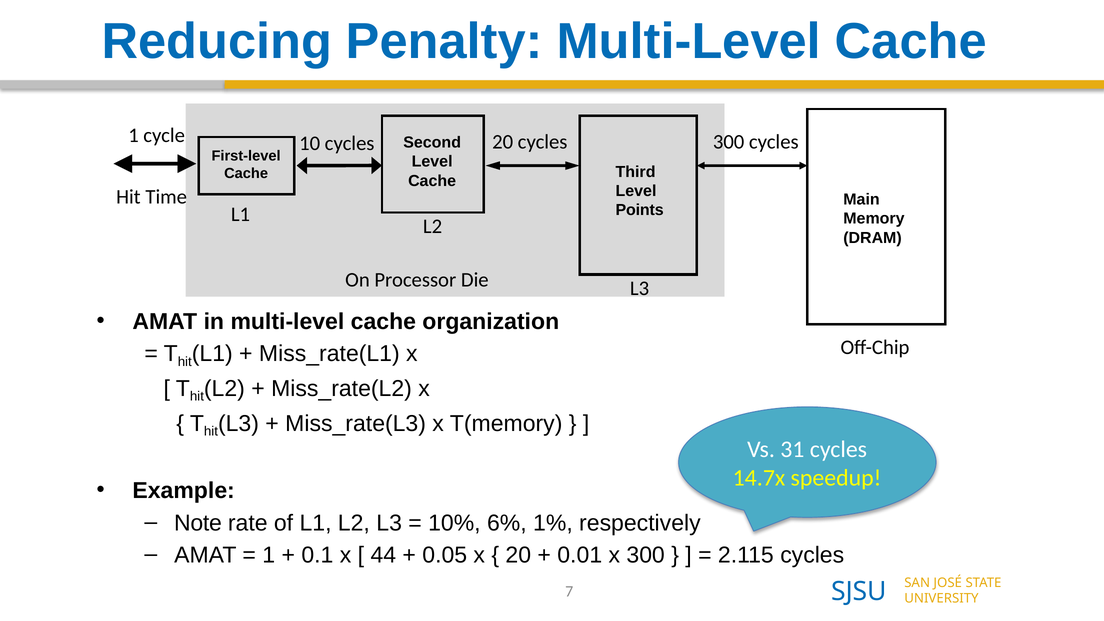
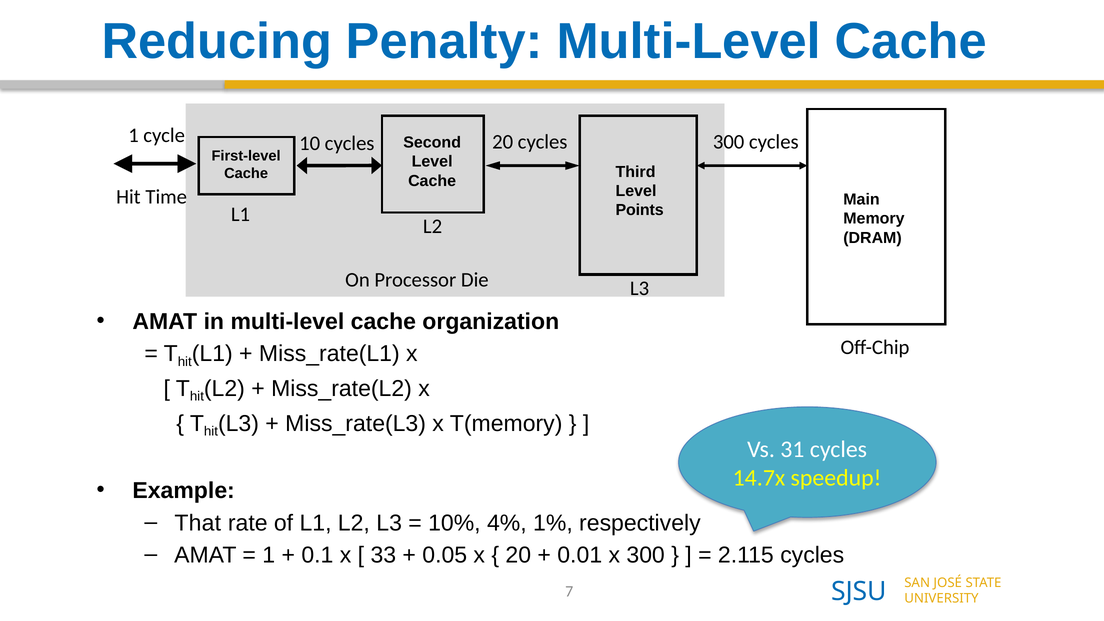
Note: Note -> That (198, 523)
6%: 6% -> 4% (507, 523)
44: 44 -> 33 (383, 555)
